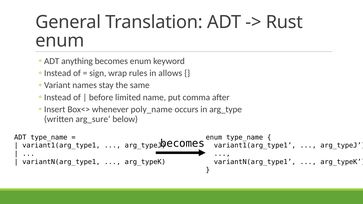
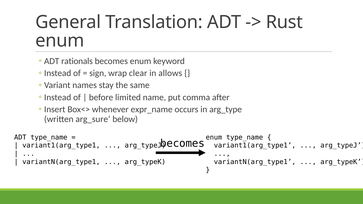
anything: anything -> rationals (77, 61)
rules: rules -> clear (138, 73)
poly_name: poly_name -> expr_name (152, 109)
